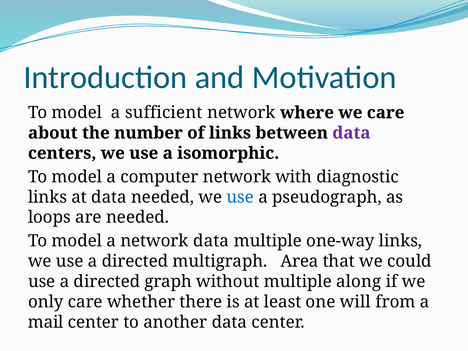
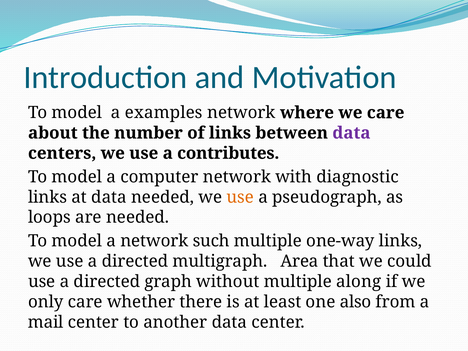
sufficient: sufficient -> examples (164, 113)
isomorphic: isomorphic -> contributes (228, 153)
use colour: blue -> orange (240, 197)
network data: data -> such (211, 241)
will: will -> also (356, 302)
